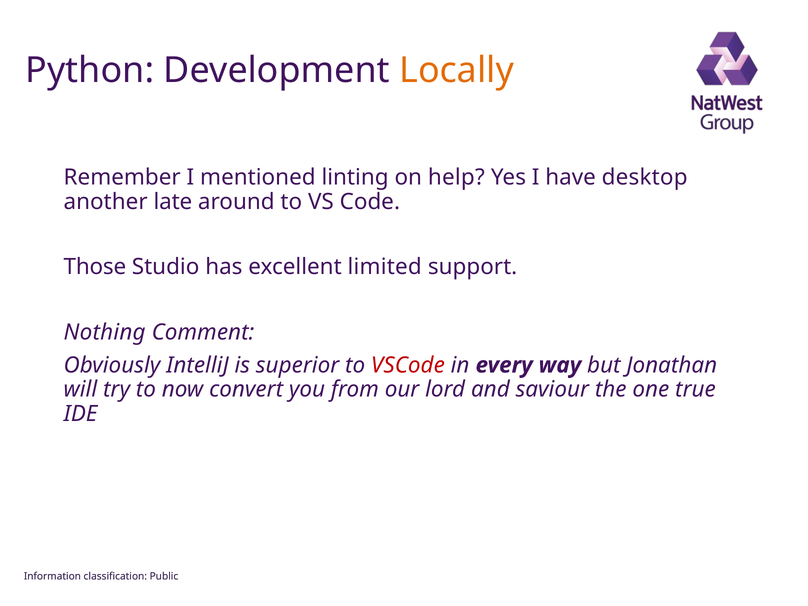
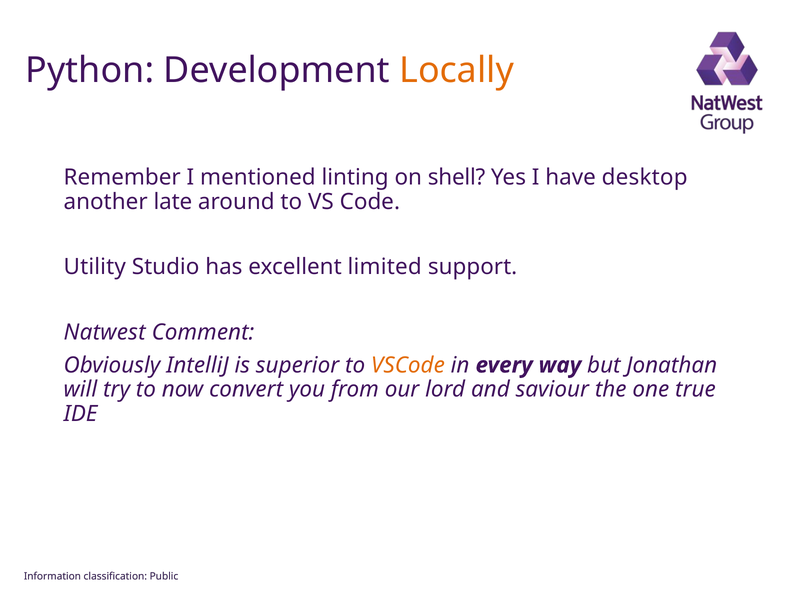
help: help -> shell (457, 177)
Those: Those -> Utility (95, 267)
Nothing: Nothing -> Natwest (105, 332)
VSCode colour: red -> orange (408, 365)
